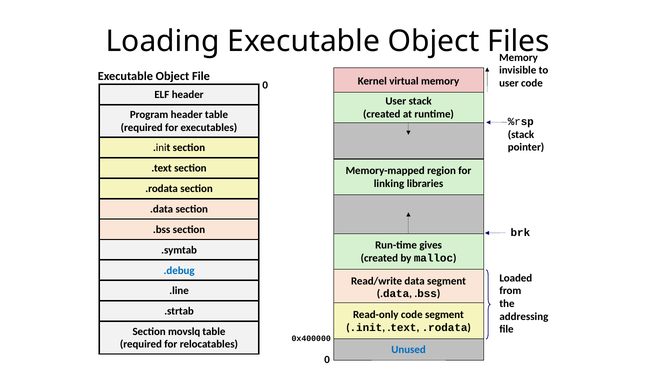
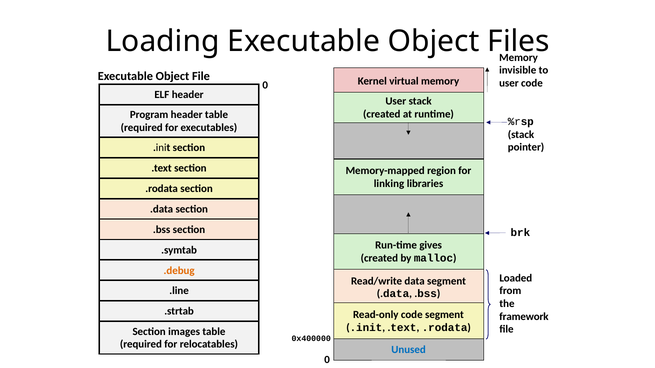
.debug colour: blue -> orange (179, 271)
addressing: addressing -> framework (524, 317)
movslq: movslq -> images (184, 332)
